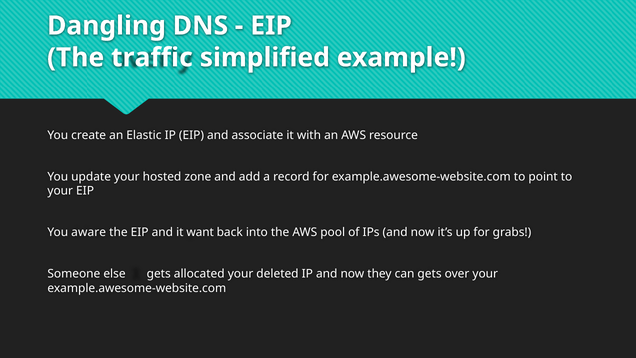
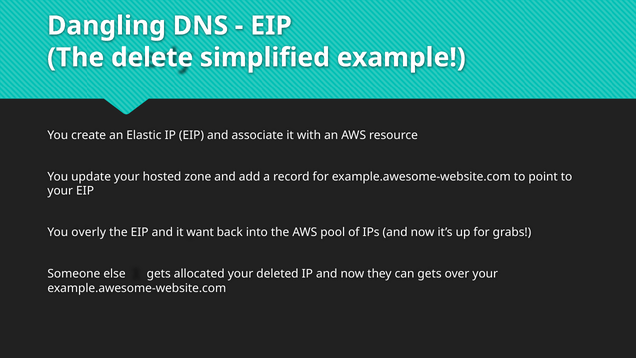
traffic: traffic -> delete (152, 58)
aware: aware -> overly (89, 232)
